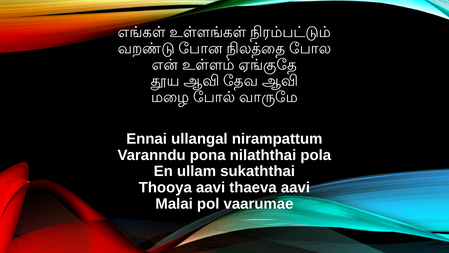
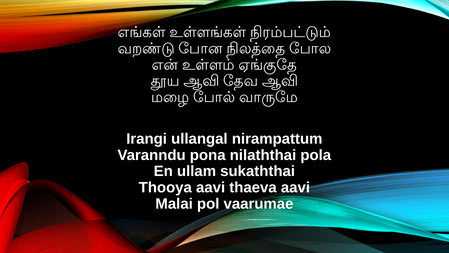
Ennai: Ennai -> Irangi (147, 139)
